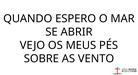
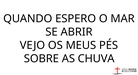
VENTO: VENTO -> CHUVA (96, 59)
